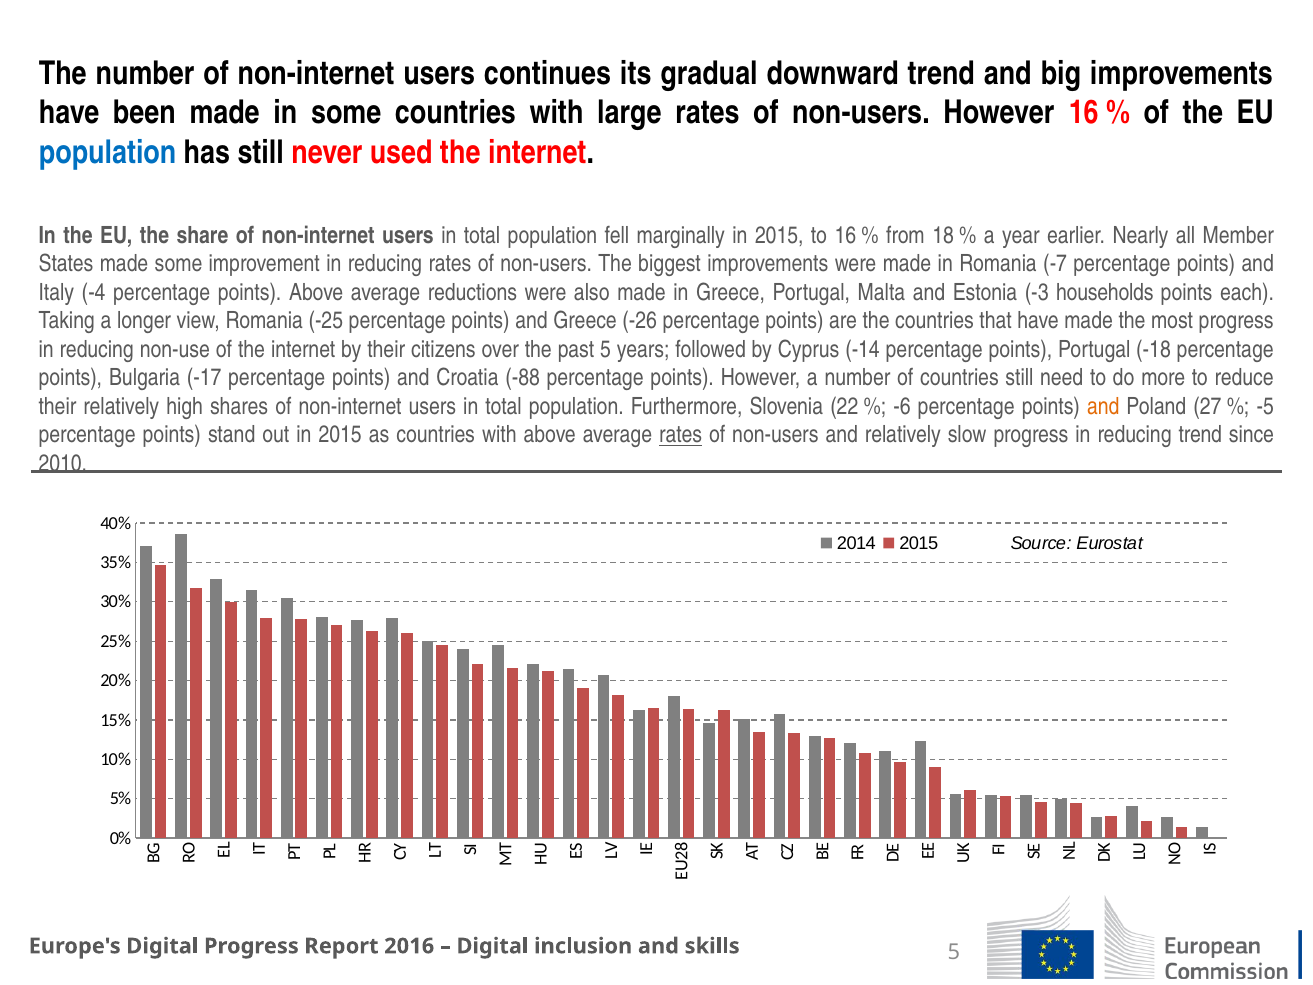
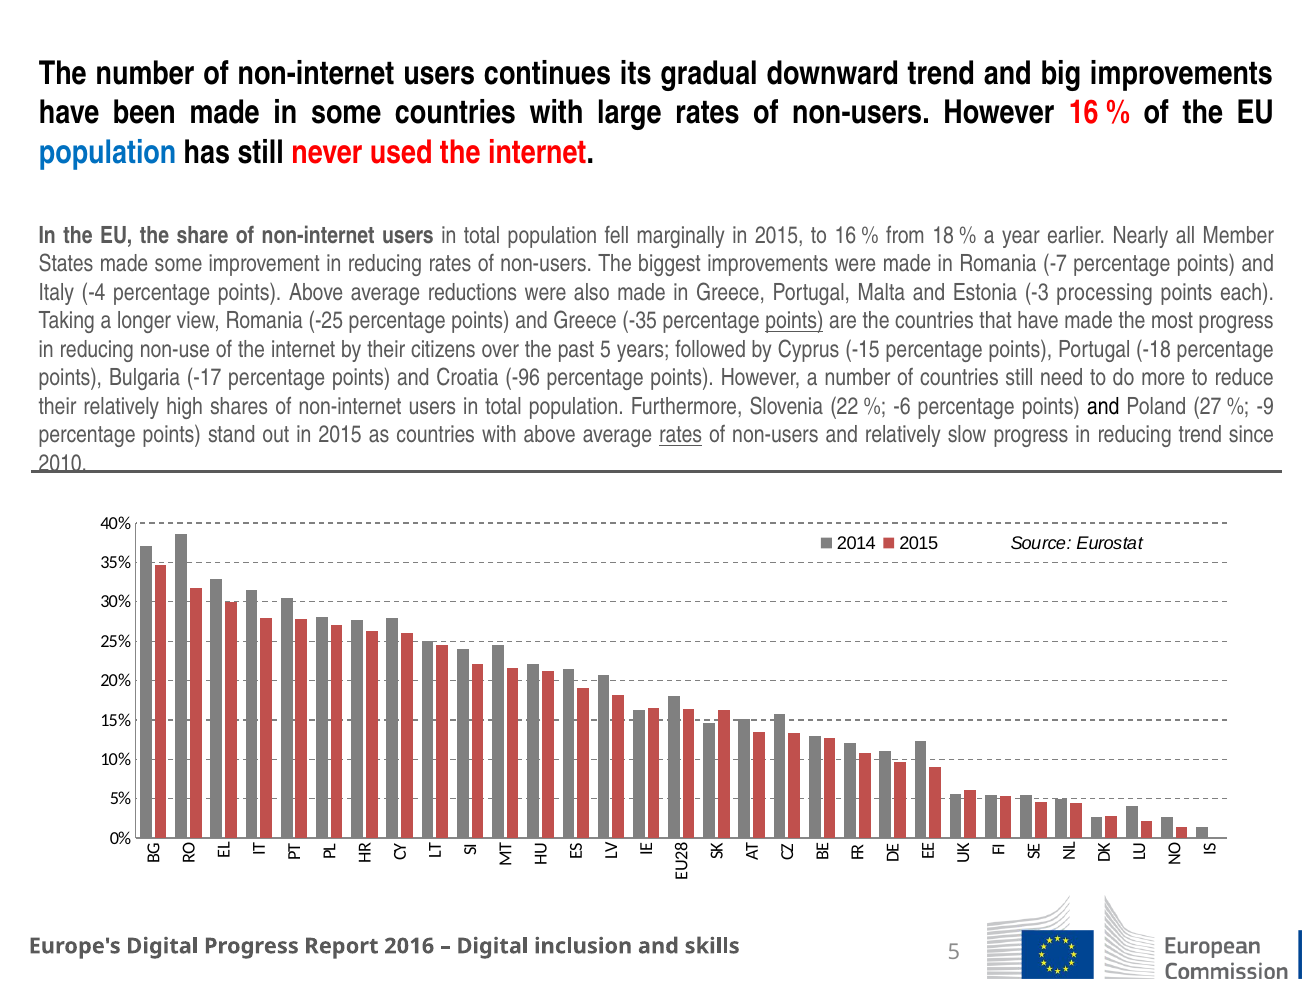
households: households -> processing (1105, 293)
-26: -26 -> -35 (640, 321)
points underline: none -> present (794, 321)
-14: -14 -> -15 (863, 349)
-88: -88 -> -96 (523, 378)
and colour: orange -> black (1103, 406)
-5: -5 -> -9 (1265, 406)
